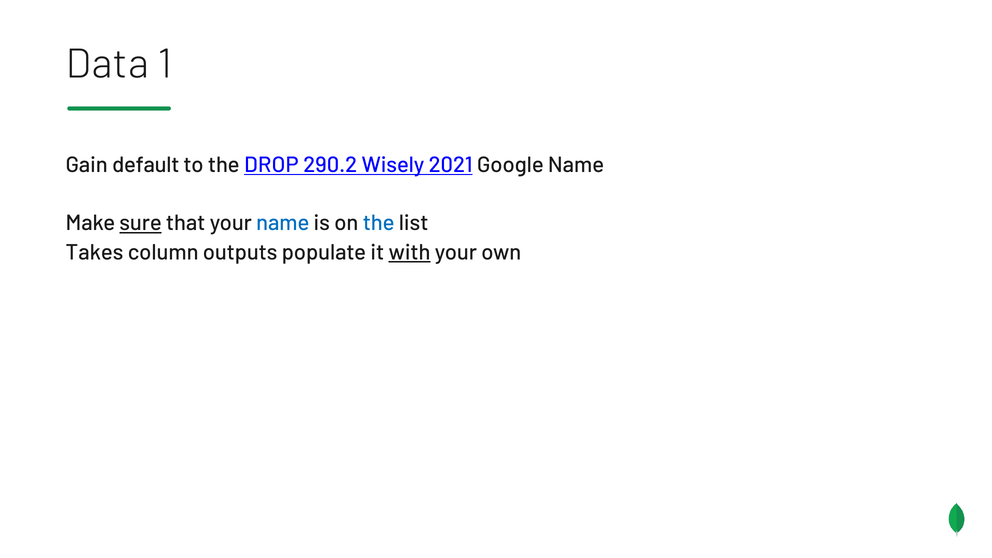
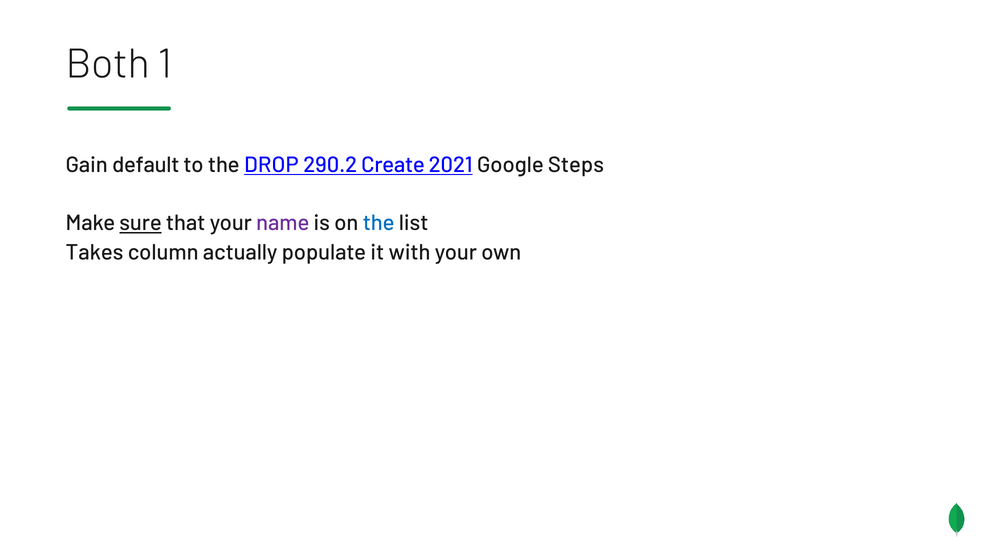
Data: Data -> Both (108, 64)
Wisely: Wisely -> Create (393, 165)
Google Name: Name -> Steps (576, 165)
name colour: blue -> purple (283, 223)
outputs: outputs -> actually (240, 252)
with underline: present -> none (410, 252)
